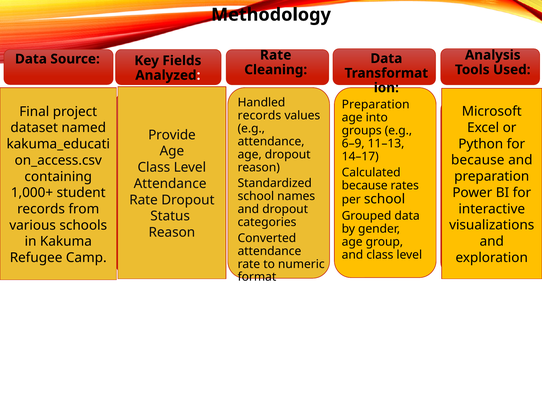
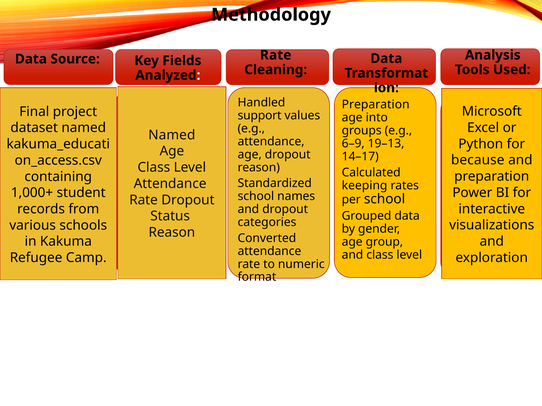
records: records -> support (260, 116)
Provide: Provide -> Named (172, 135)
11–13: 11–13 -> 19–13 (386, 144)
because: because -> keeping (365, 186)
